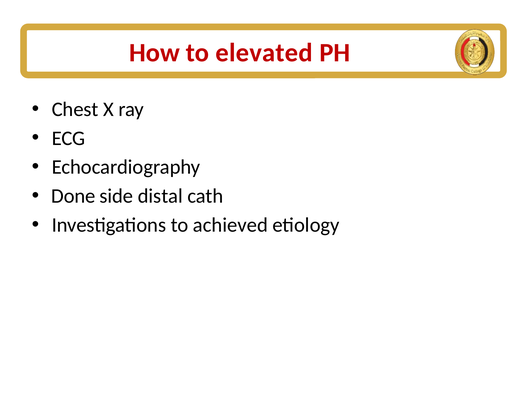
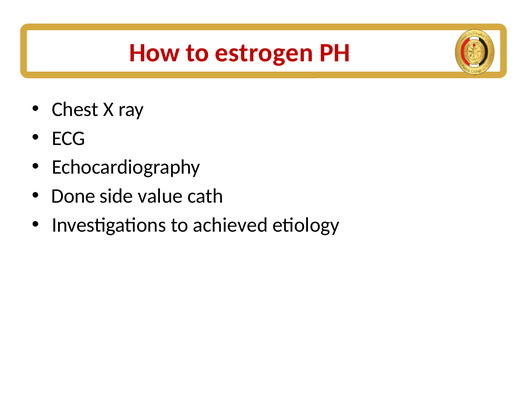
elevated: elevated -> estrogen (264, 53)
distal: distal -> value (160, 196)
